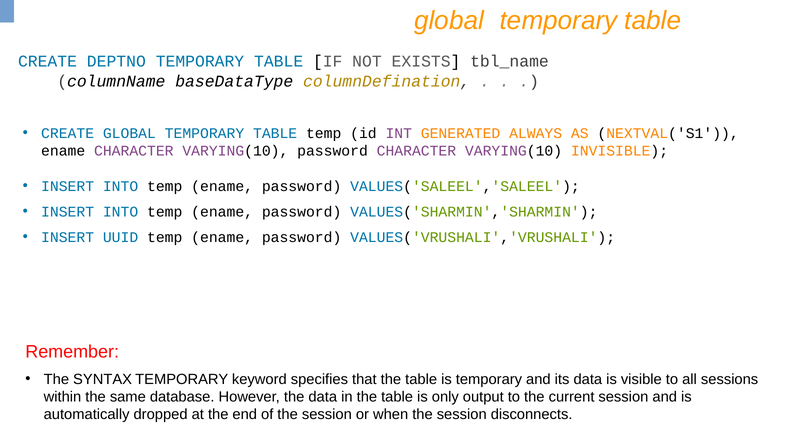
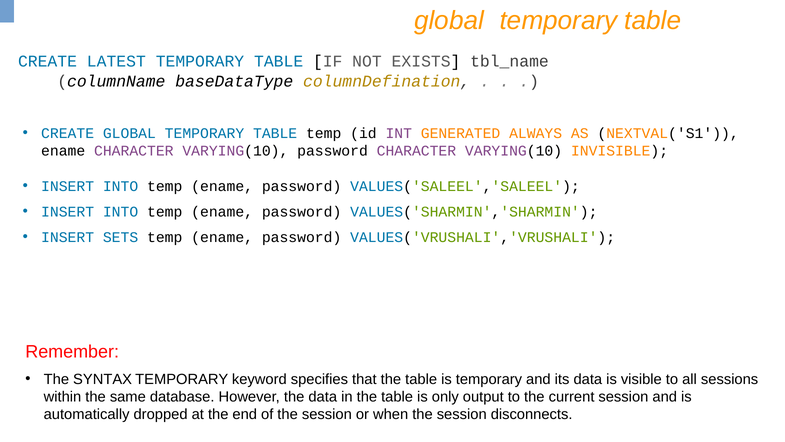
DEPTNO: DEPTNO -> LATEST (116, 61)
UUID: UUID -> SETS (121, 237)
